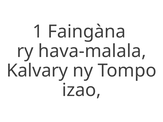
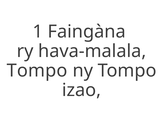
Kalvary: Kalvary -> Tompo (37, 71)
